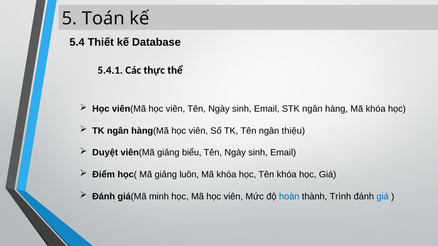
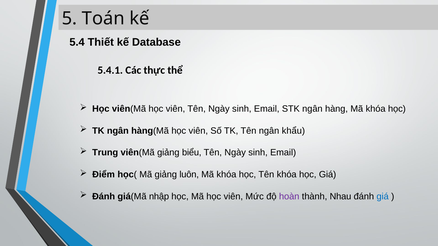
thiệu: thiệu -> khẩu (293, 131)
Duyệt: Duyệt -> Trung (105, 153)
minh: minh -> nhập (159, 197)
hoàn colour: blue -> purple (289, 197)
Trình: Trình -> Nhau (341, 197)
